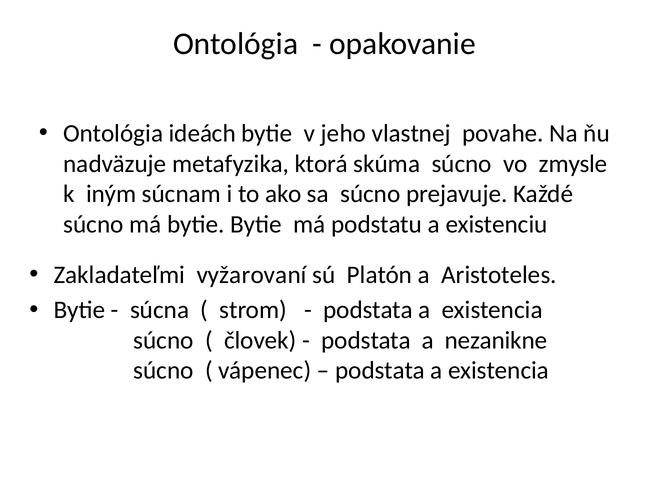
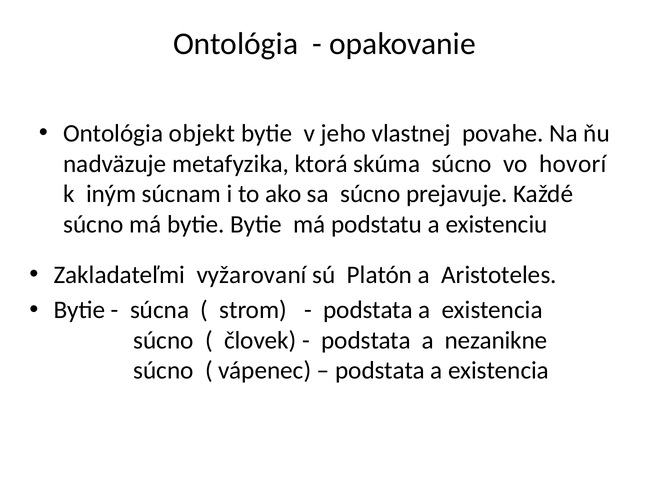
ideách: ideách -> objekt (202, 134)
zmysle: zmysle -> hovorí (573, 164)
